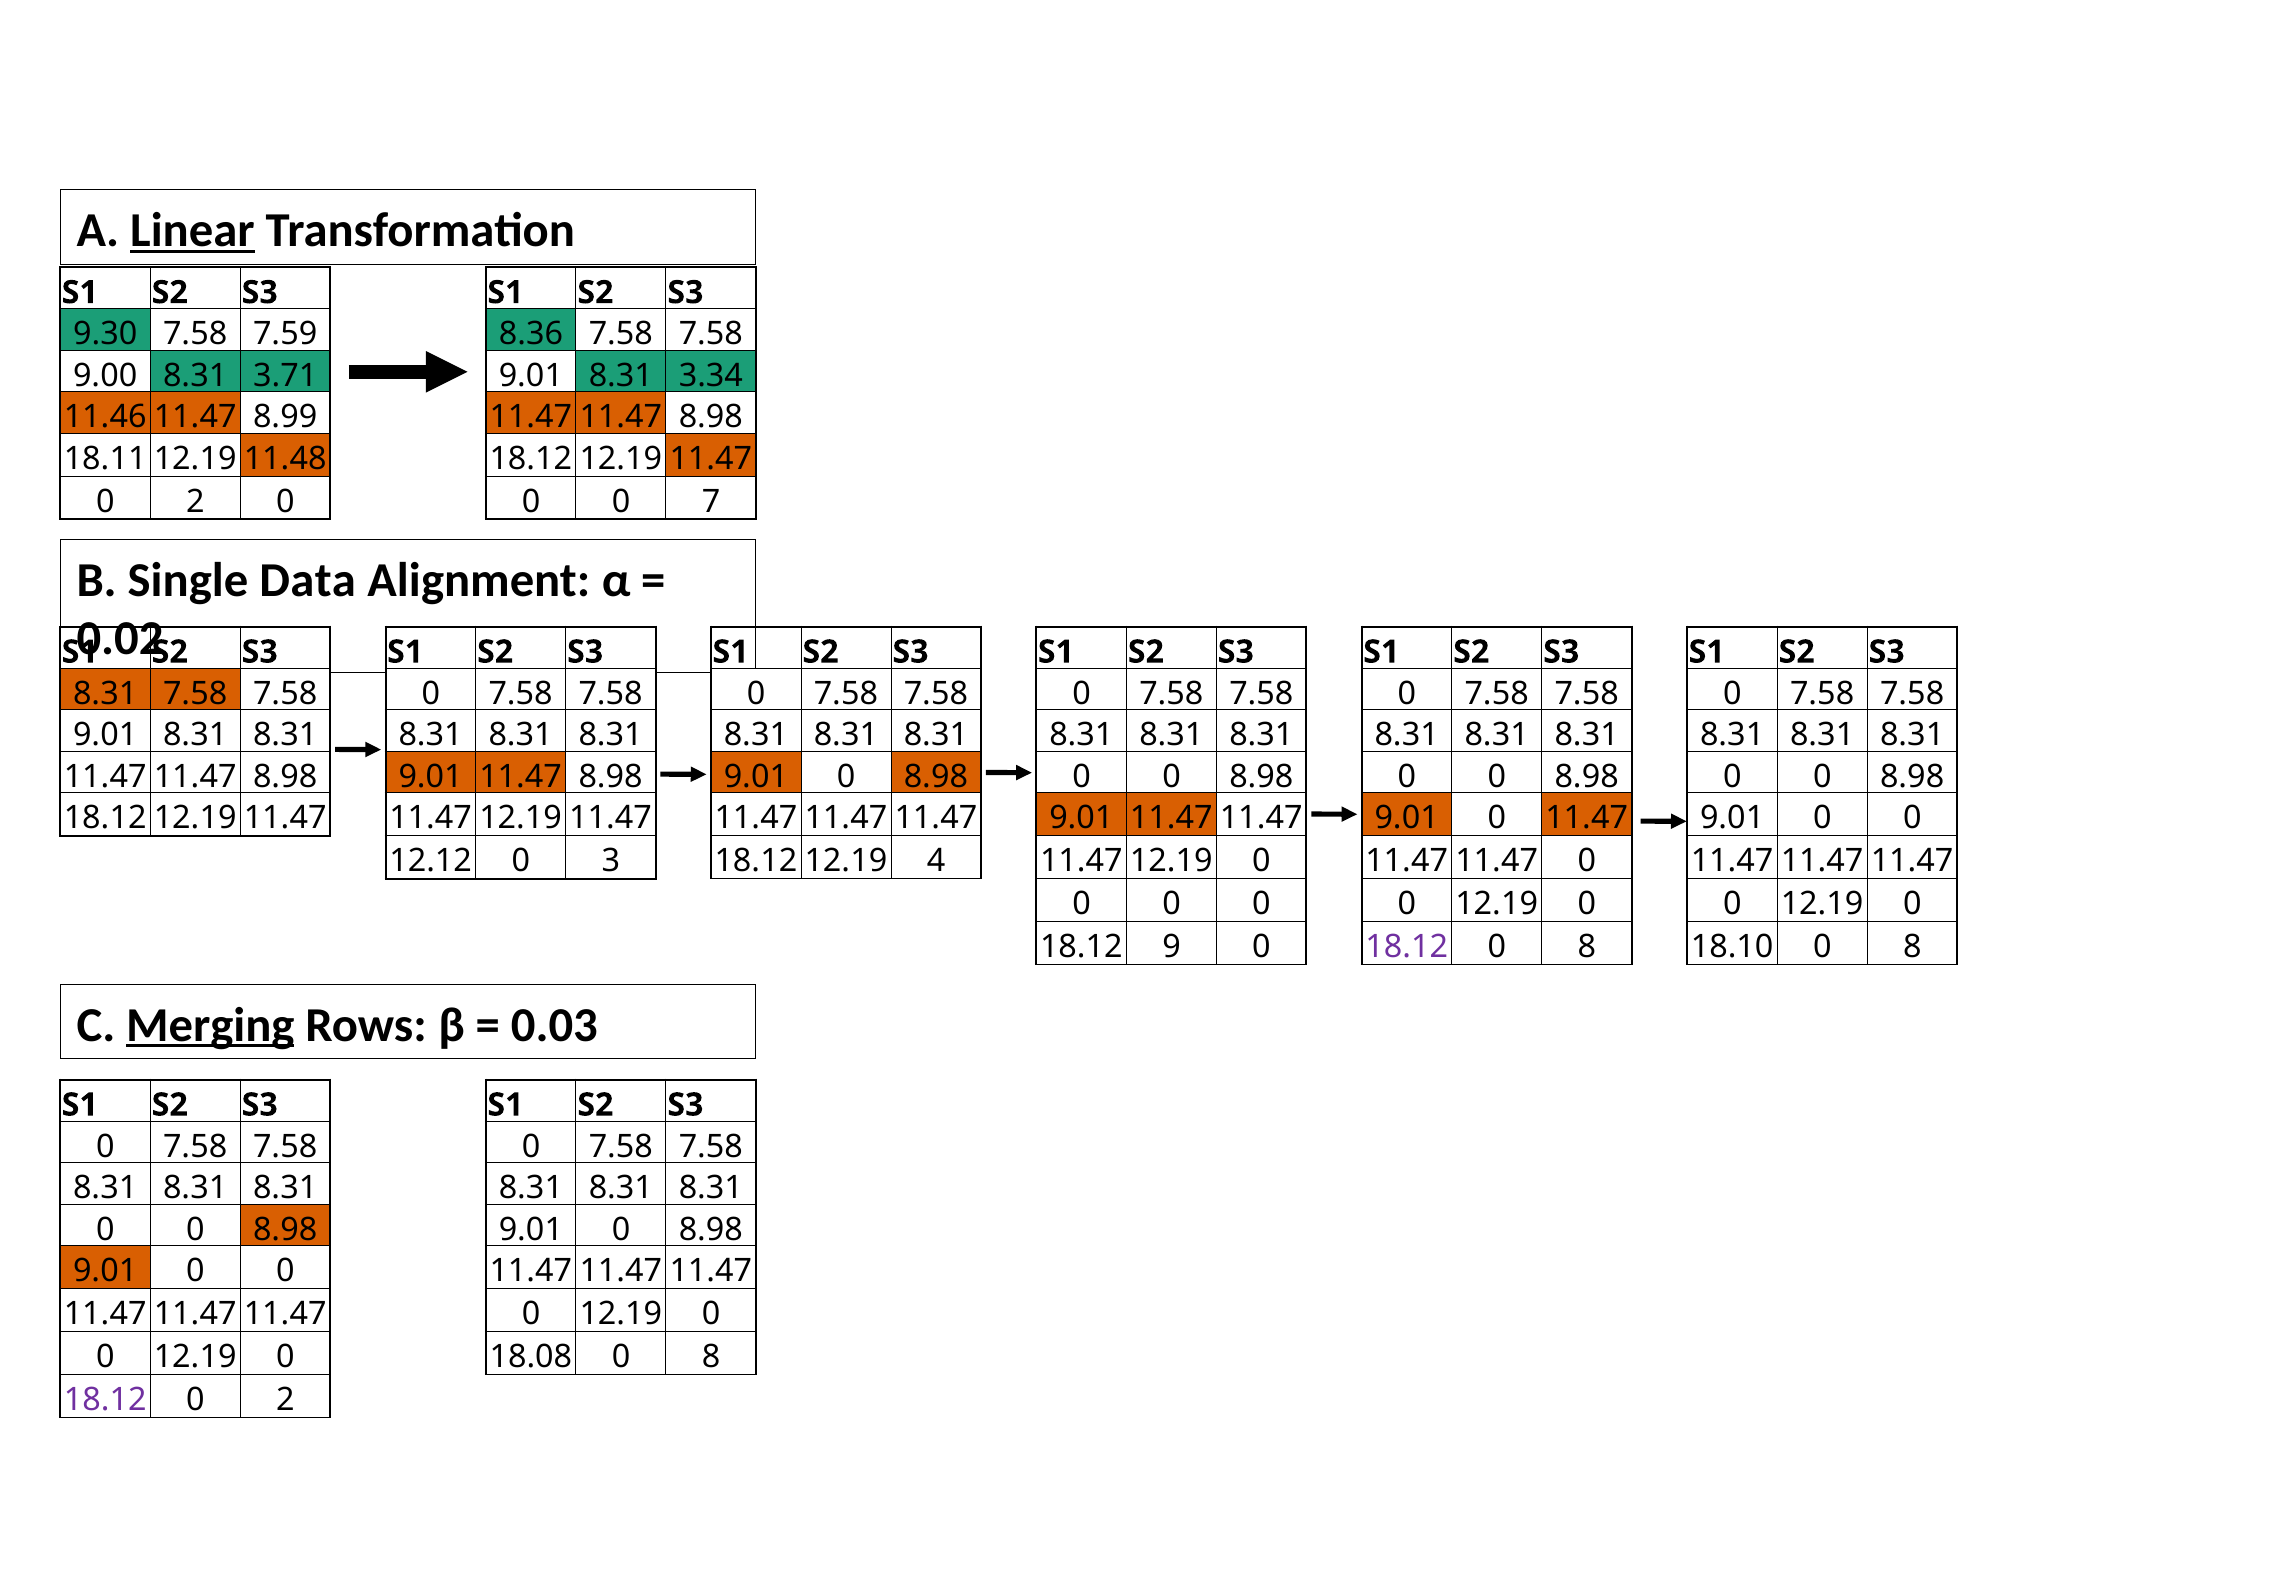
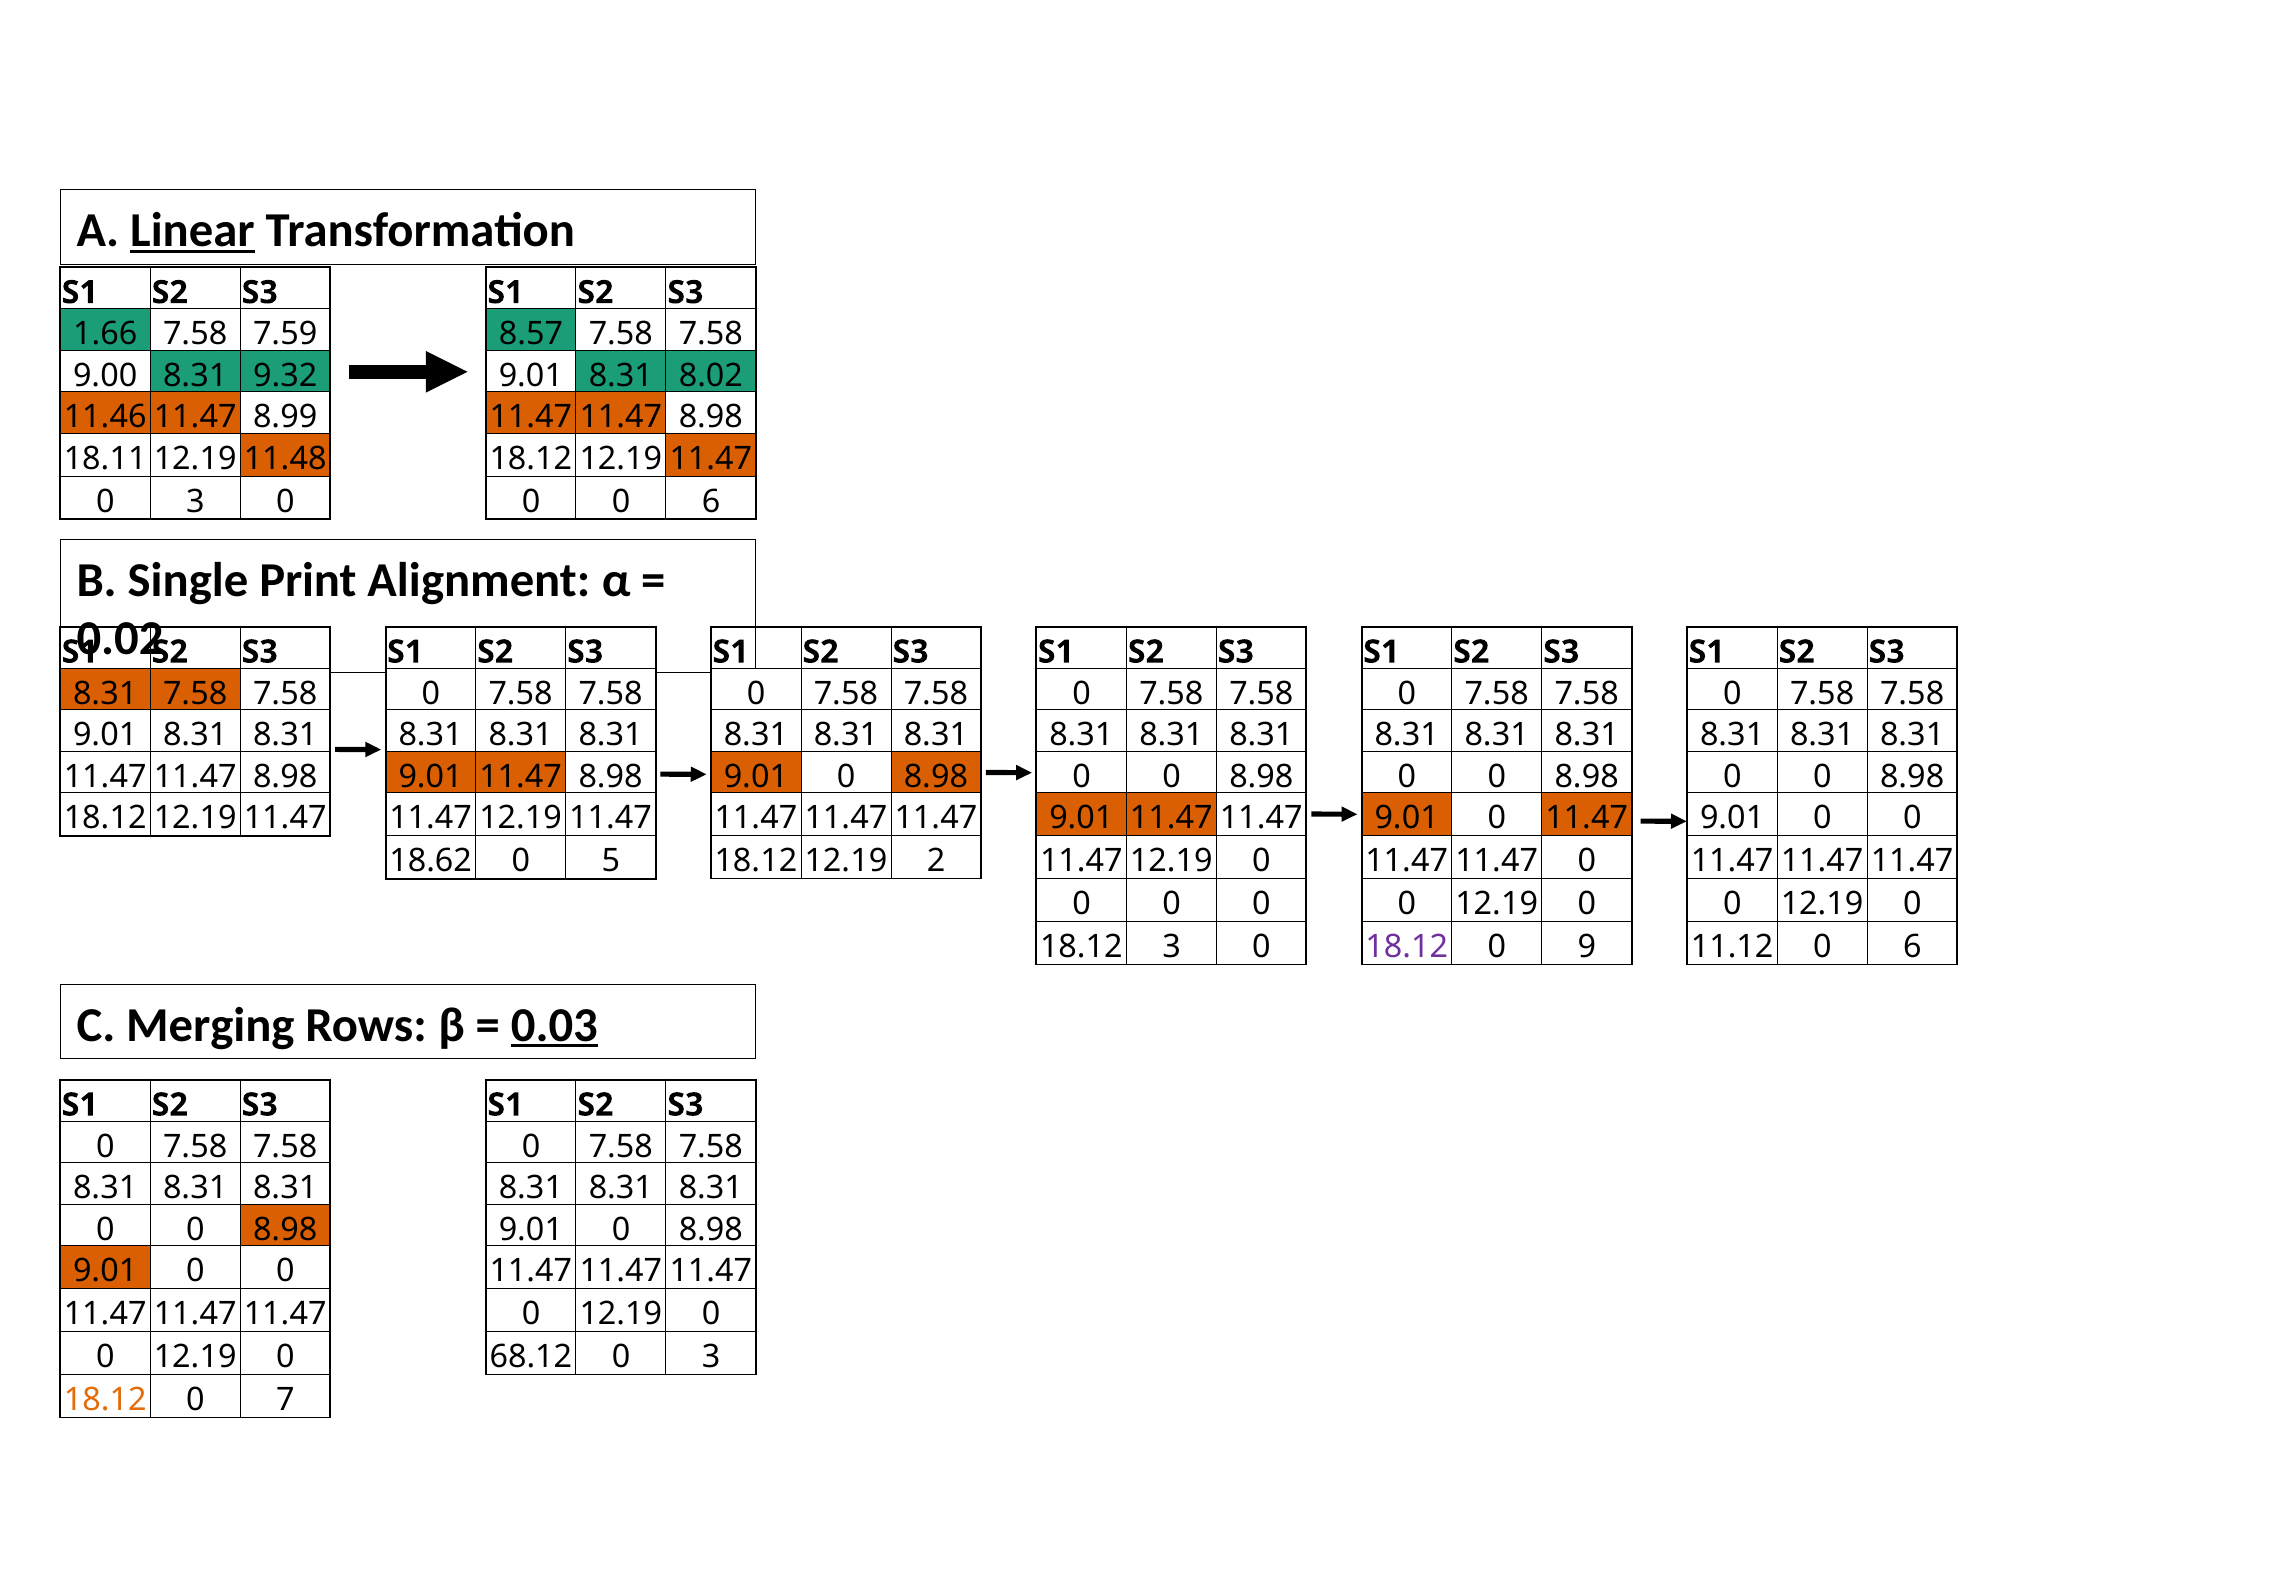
9.30: 9.30 -> 1.66 (105, 334)
8.36: 8.36 -> 8.57 (531, 334)
3.71: 3.71 -> 9.32 (285, 376)
3.34: 3.34 -> 8.02 (711, 376)
2: 2 -> 3 (195, 502)
0 0 7: 7 -> 6 (711, 502)
Data: Data -> Print (308, 580)
12.12: 12.12 -> 18.62 (431, 861)
3: 3 -> 5 (611, 861)
4: 4 -> 2 (936, 861)
18.12 9: 9 -> 3 (1172, 947)
8: 8 -> 9 (1587, 947)
18.10: 18.10 -> 11.12 (1732, 947)
8: 8 -> 6 (1912, 947)
Merging underline: present -> none (210, 1025)
0.03 underline: none -> present (554, 1025)
18.08: 18.08 -> 68.12 (531, 1357)
8: 8 -> 3 (711, 1357)
18.12 colour: purple -> orange (105, 1400)
2: 2 -> 7 (285, 1400)
